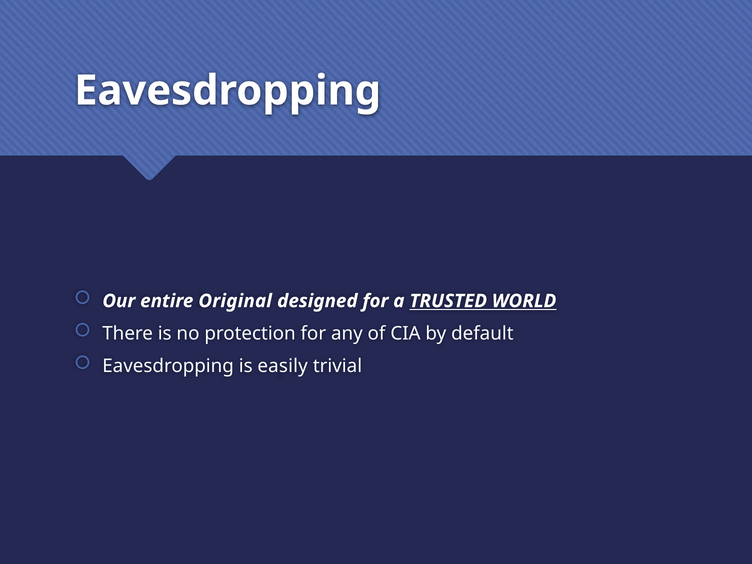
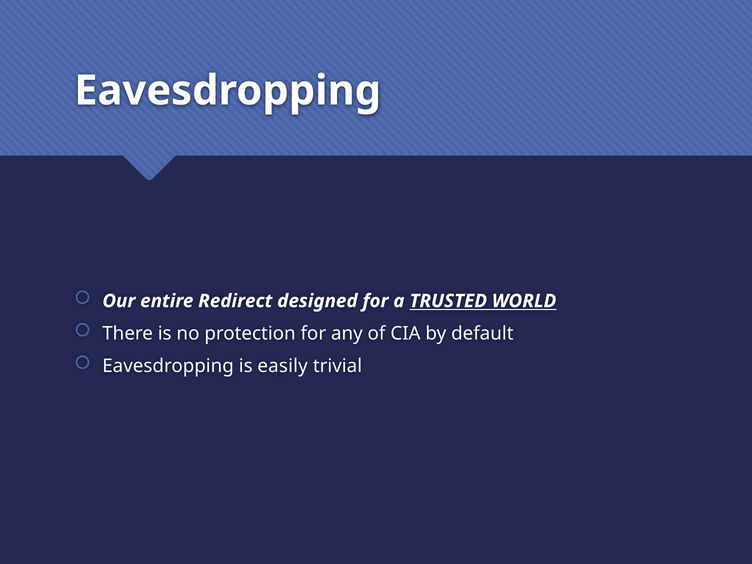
Original: Original -> Redirect (235, 301)
